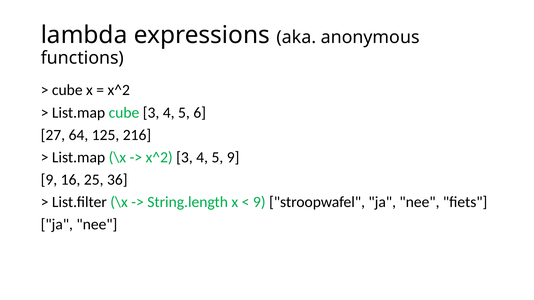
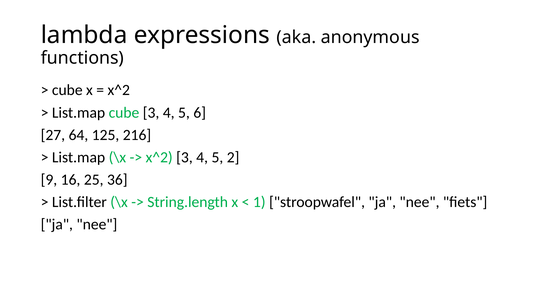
5 9: 9 -> 2 (233, 157)
9: 9 -> 1 (259, 202)
